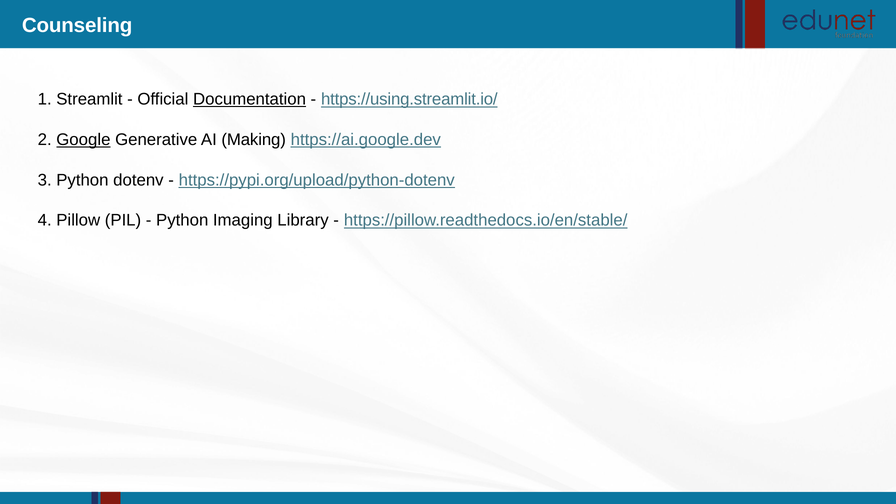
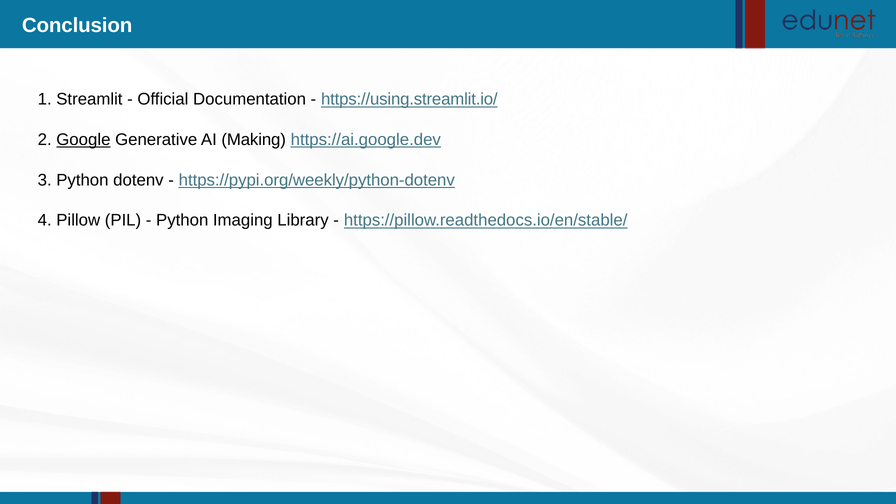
Counseling: Counseling -> Conclusion (77, 26)
Documentation underline: present -> none (250, 99)
https://pypi.org/upload/python-dotenv: https://pypi.org/upload/python-dotenv -> https://pypi.org/weekly/python-dotenv (317, 180)
